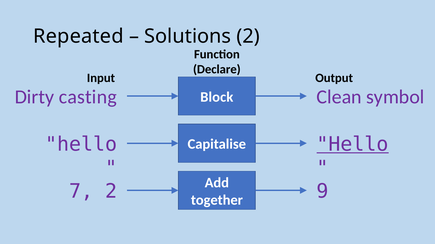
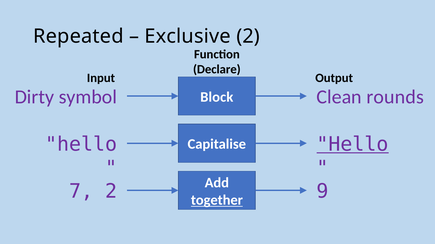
Solutions: Solutions -> Exclusive (188, 37)
casting: casting -> symbol (88, 97)
symbol: symbol -> rounds (395, 97)
together underline: none -> present (217, 201)
